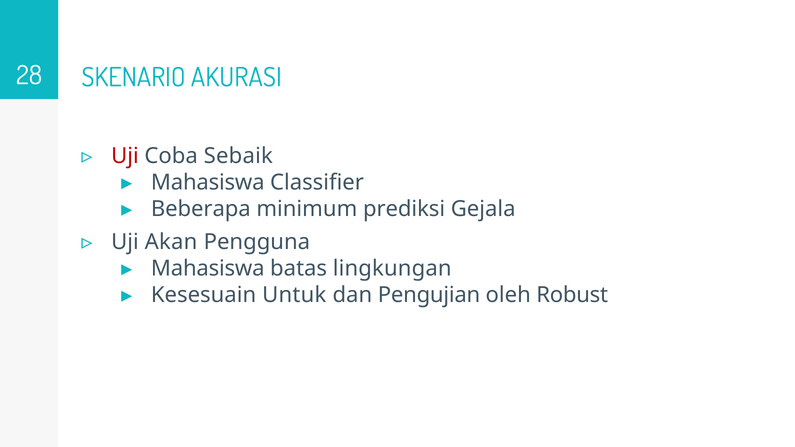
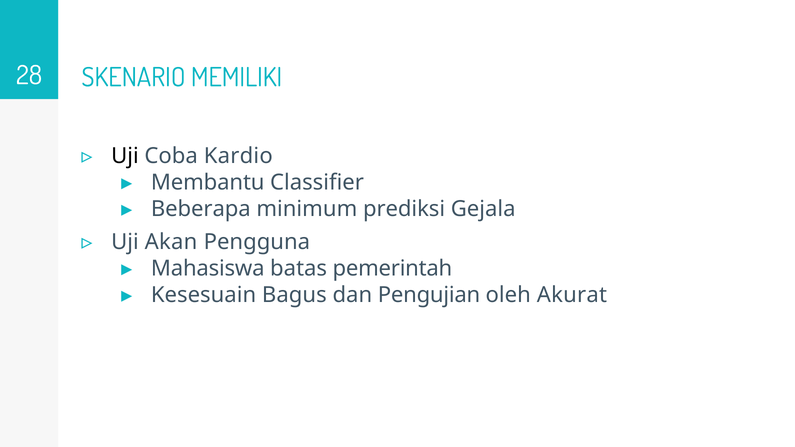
AKURASI: AKURASI -> MEMILIKI (237, 78)
Uji colour: red -> black (125, 156)
Sebaik: Sebaik -> Kardio (238, 156)
Mahasiswa: Mahasiswa -> Membantu (208, 183)
lingkungan: lingkungan -> pemerintah (392, 269)
Untuk: Untuk -> Bagus (294, 295)
Robust: Robust -> Akurat (572, 295)
